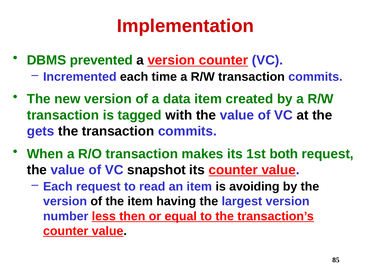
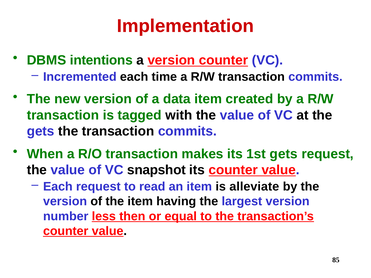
prevented: prevented -> intentions (101, 60)
1st both: both -> gets (284, 154)
avoiding: avoiding -> alleviate (254, 187)
